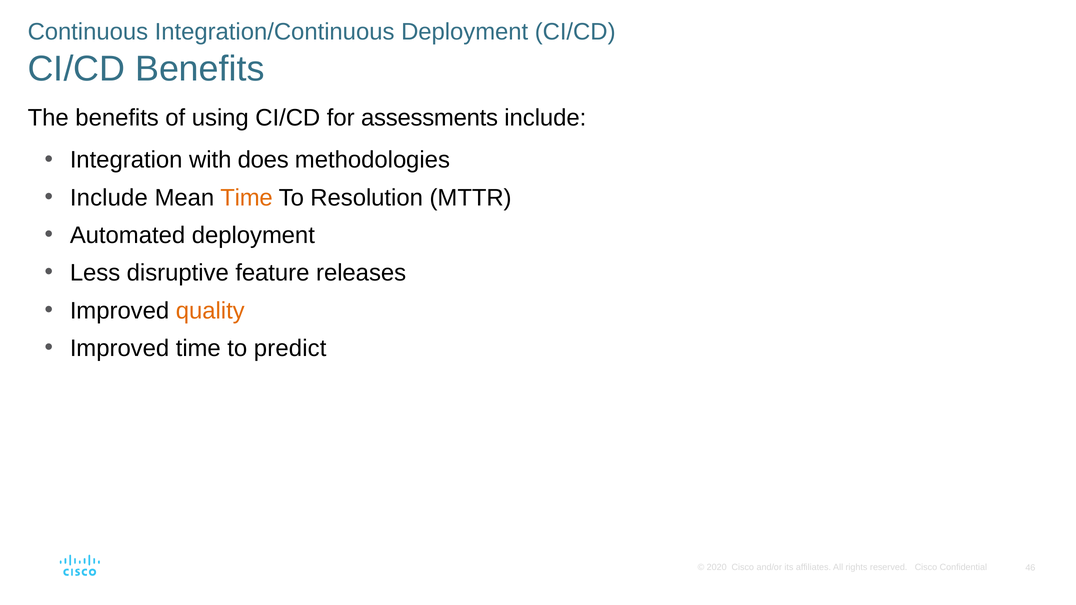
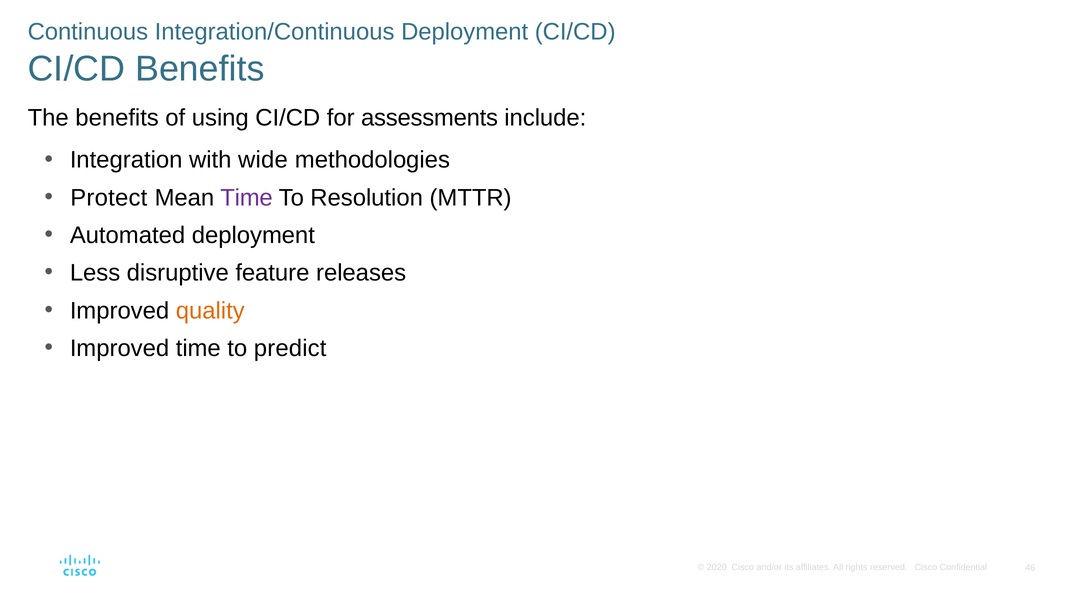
does: does -> wide (263, 160)
Include: Include -> Protect (109, 198)
Time colour: orange -> purple (247, 198)
